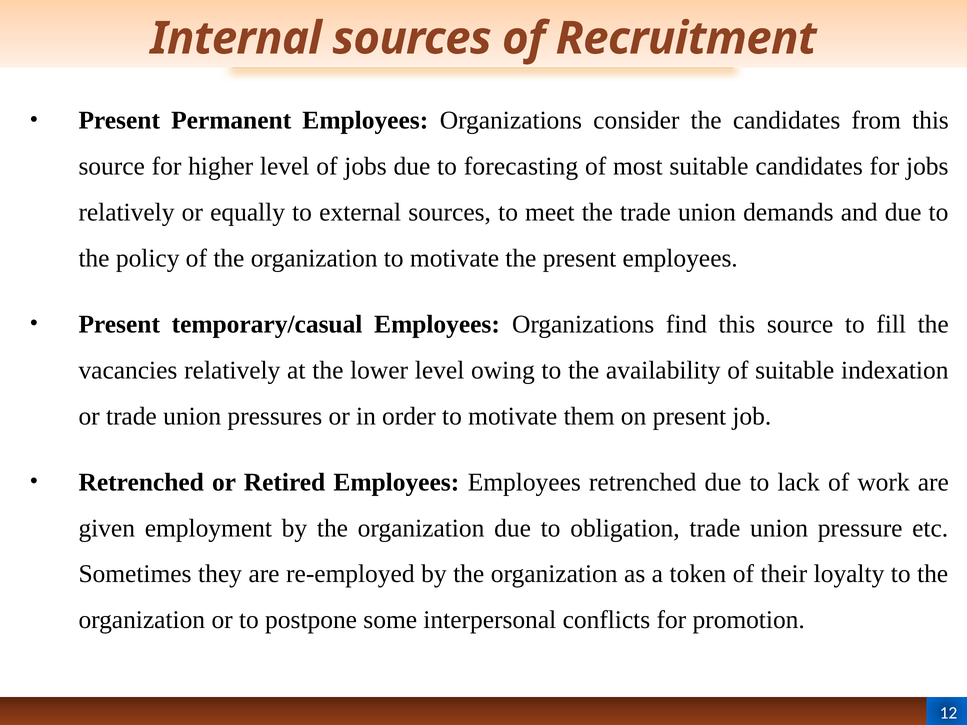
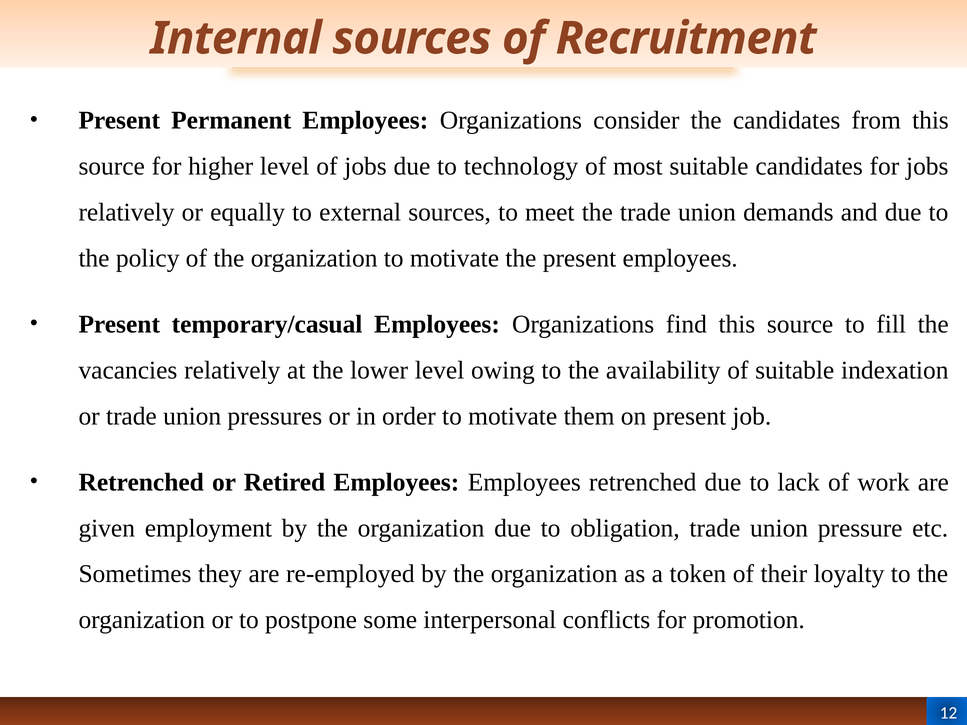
forecasting: forecasting -> technology (521, 167)
